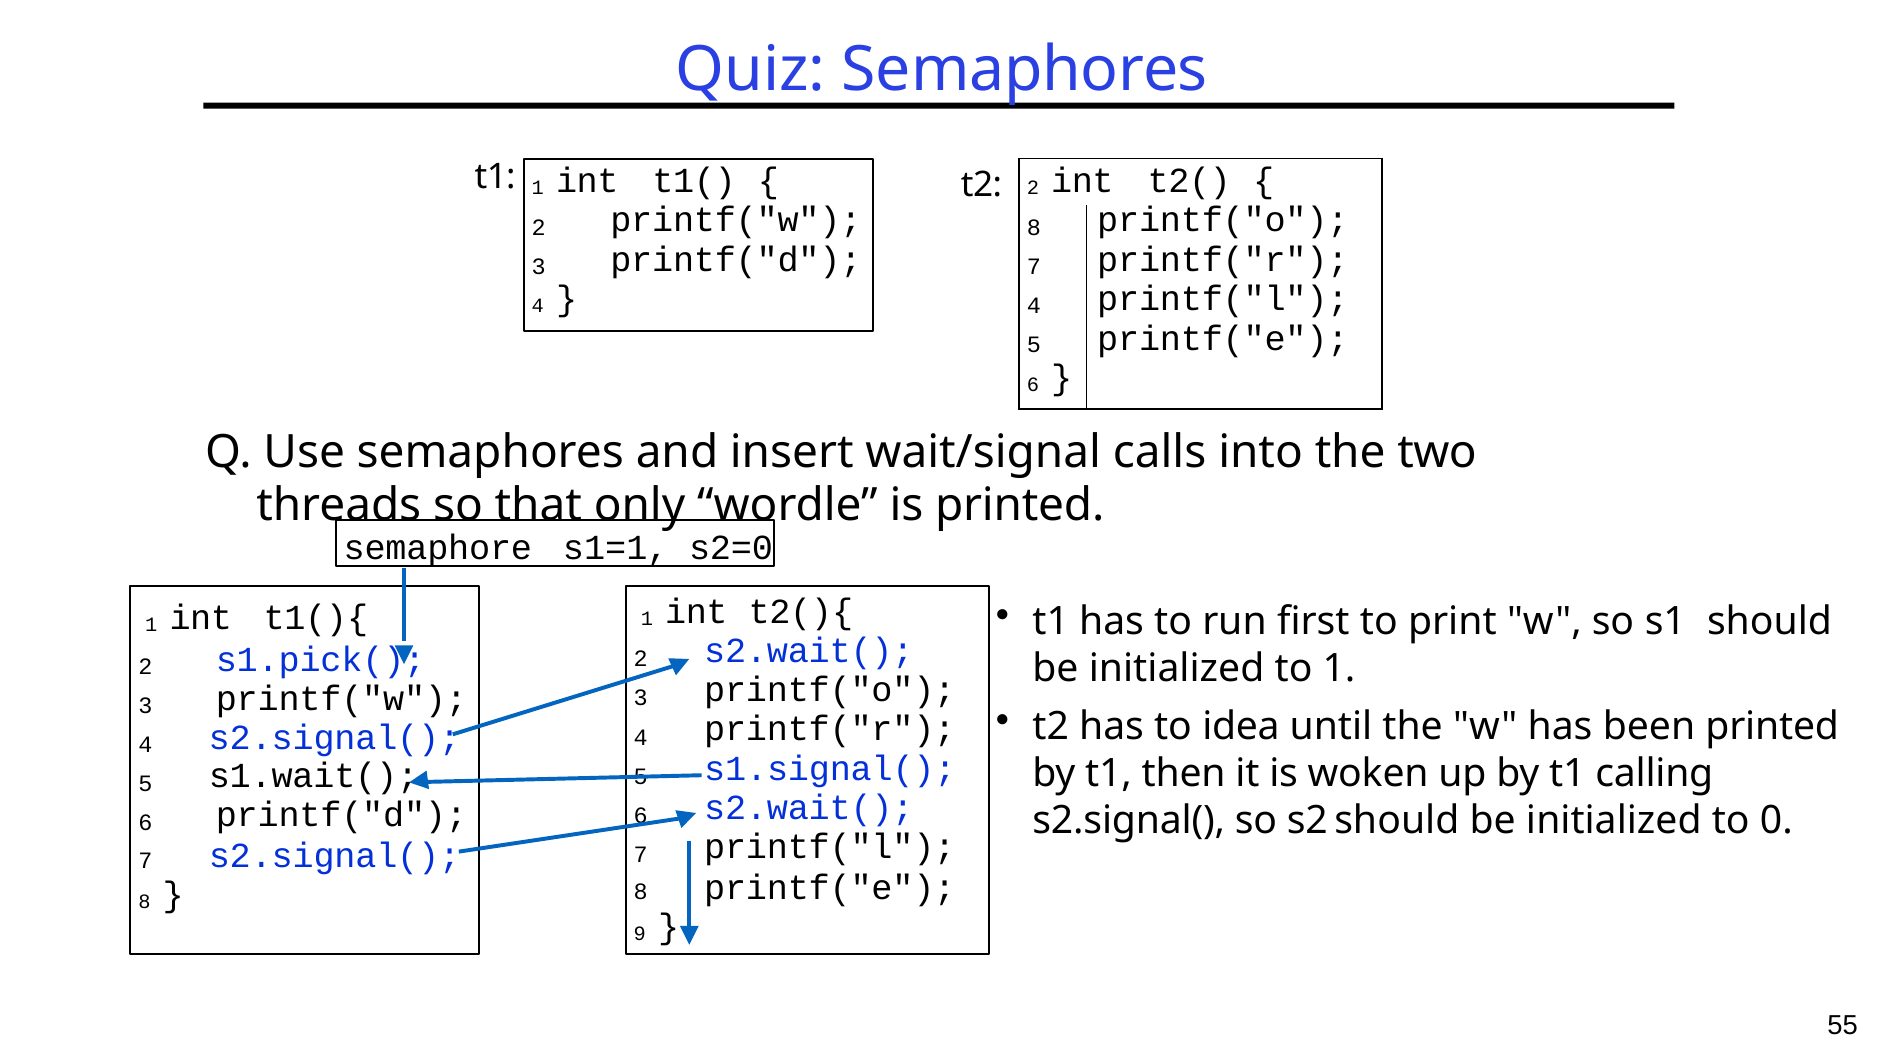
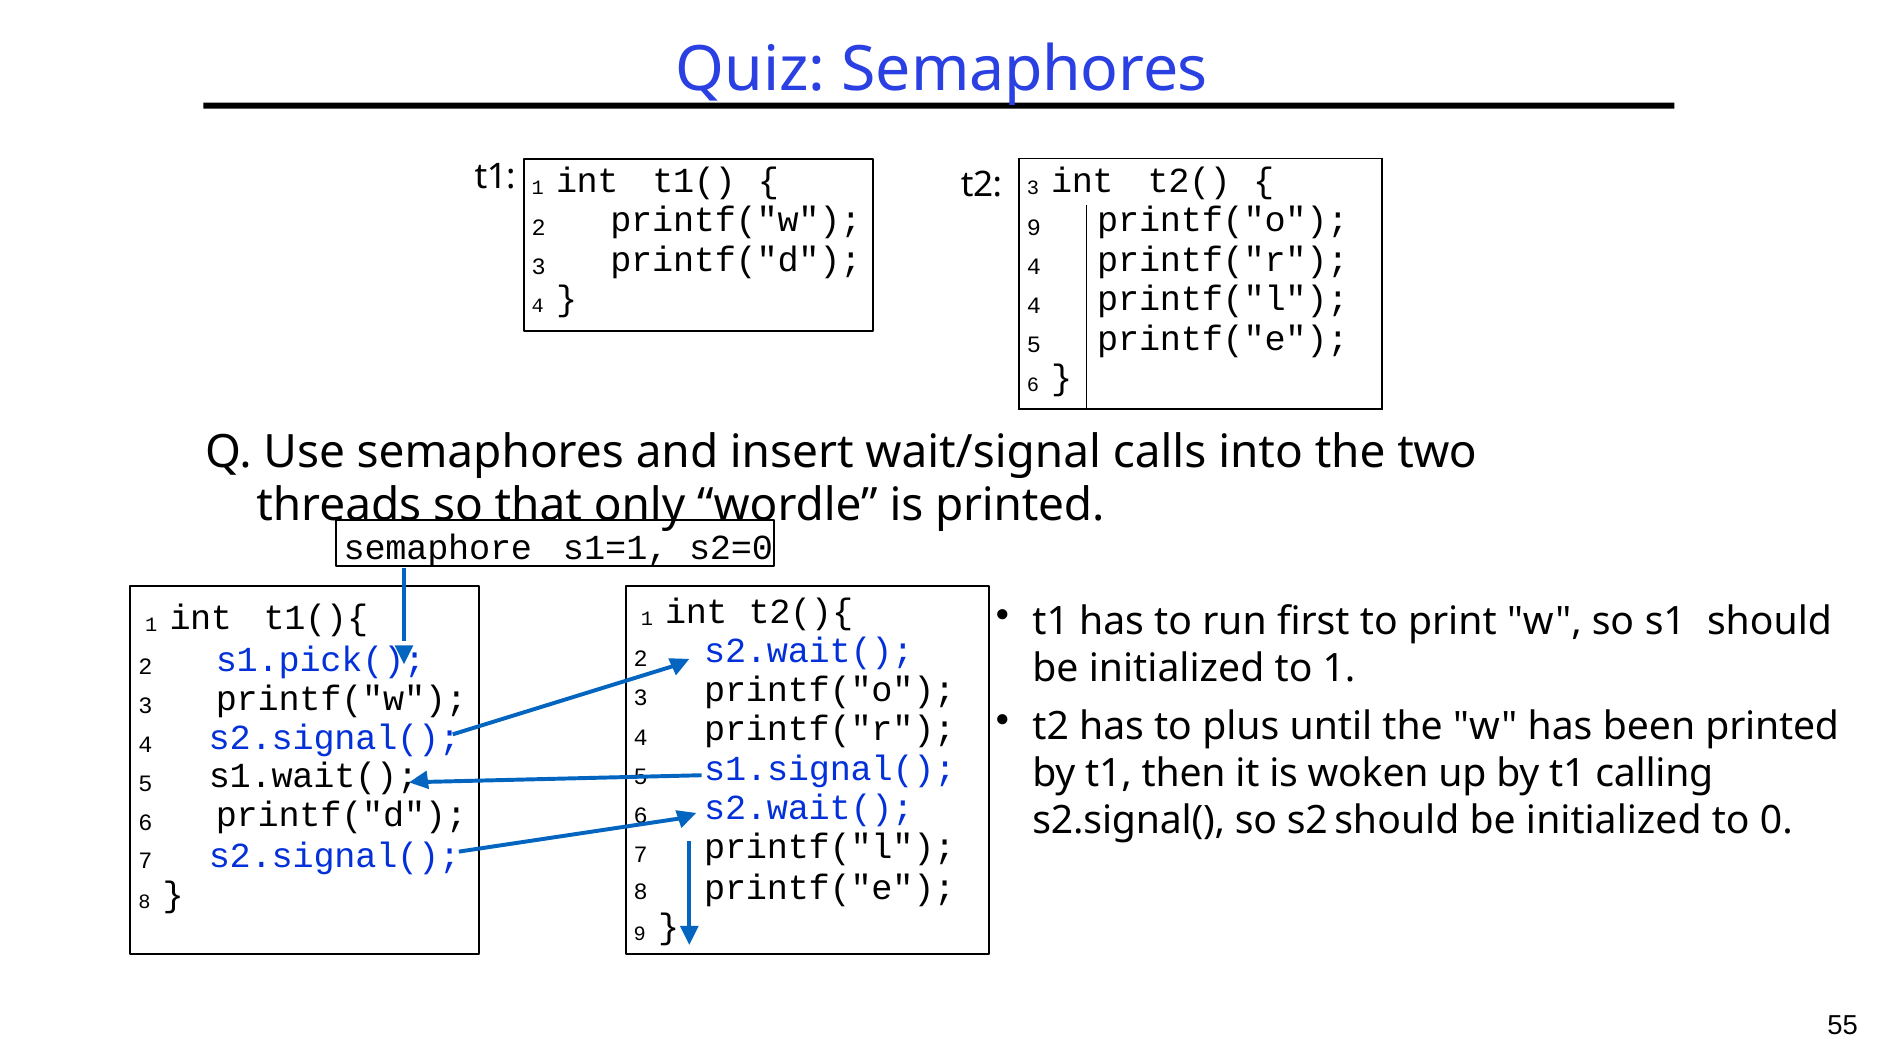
t2 2: 2 -> 3 (1033, 188)
printf("w 8: 8 -> 9 (1034, 228)
printf("d 7: 7 -> 4 (1034, 267)
idea: idea -> plus (1241, 727)
